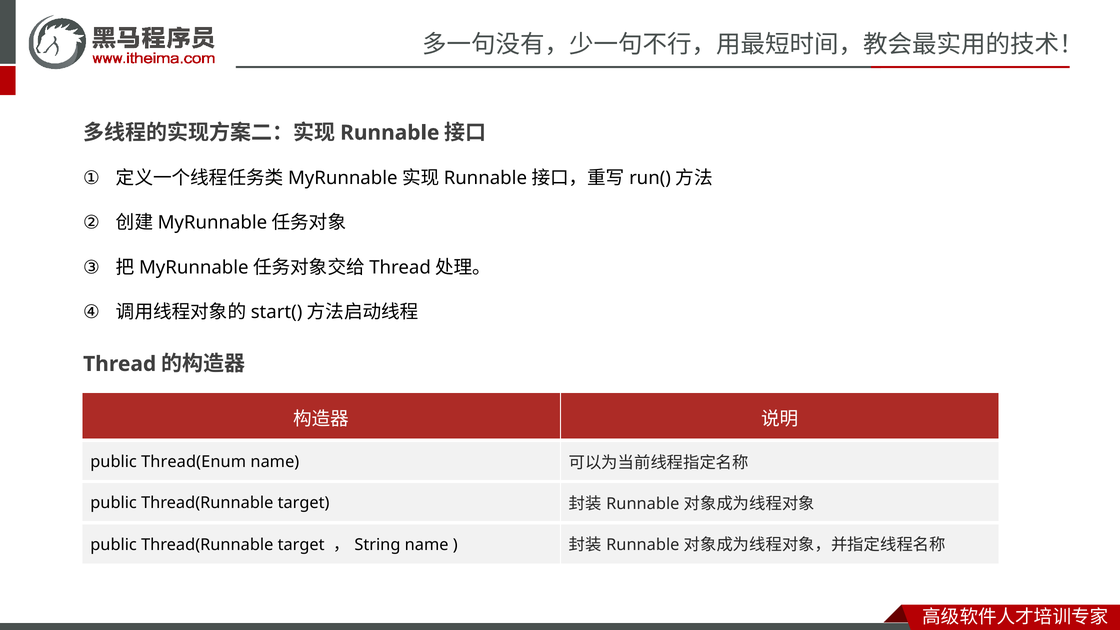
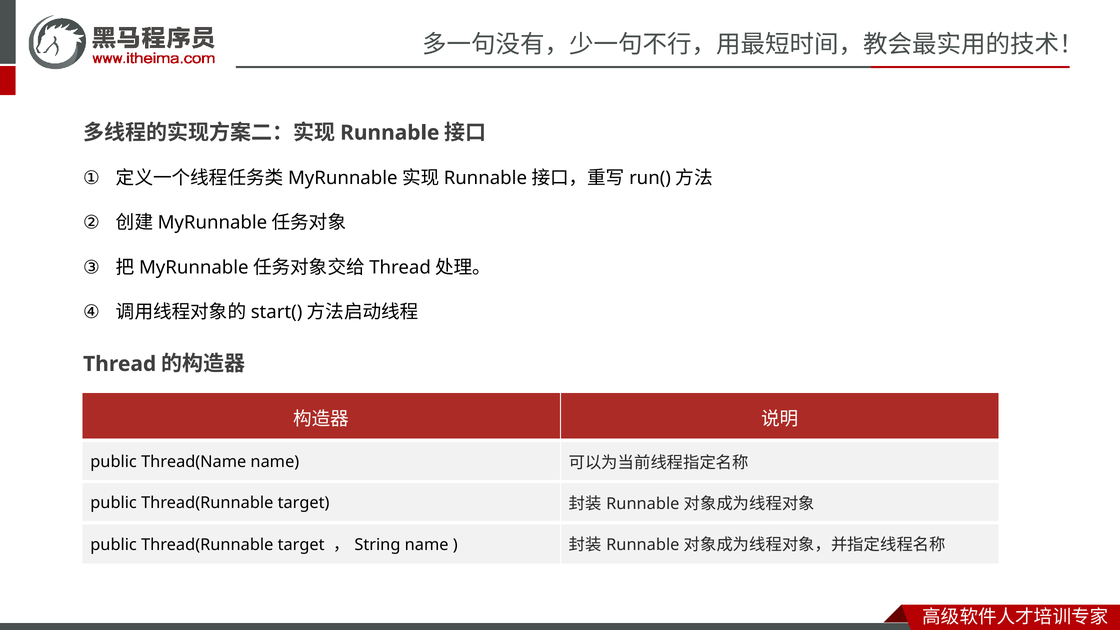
Thread(Enum: Thread(Enum -> Thread(Name (194, 462)
